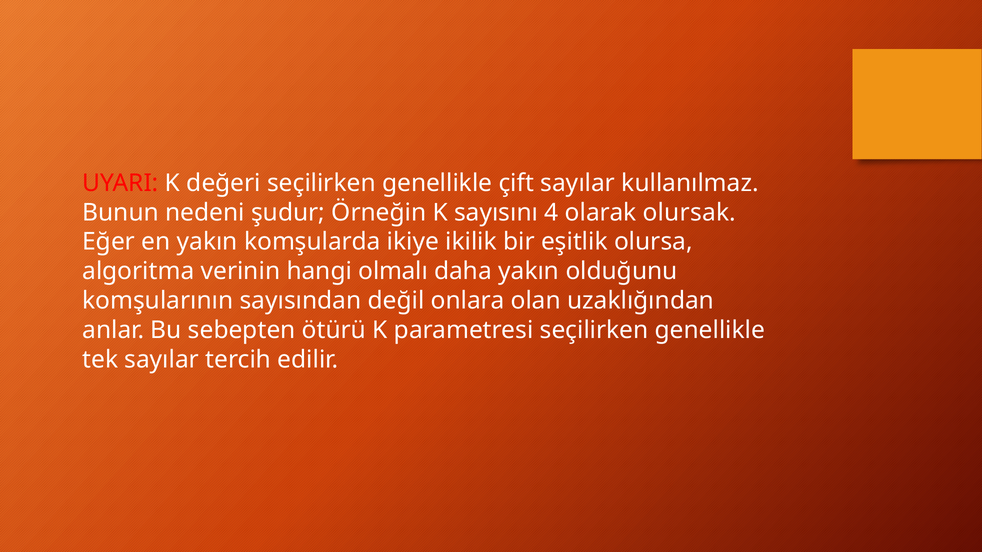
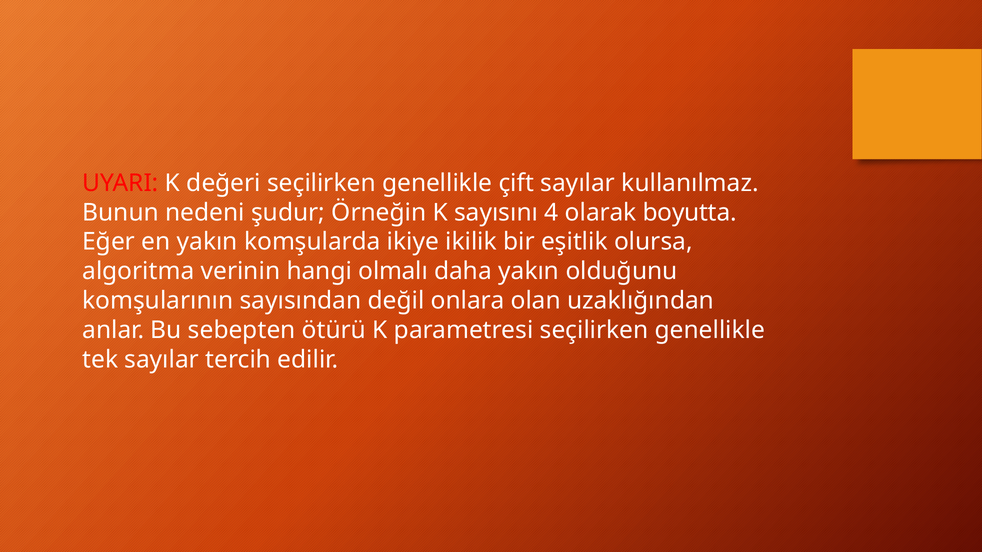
olursak: olursak -> boyutta (690, 213)
